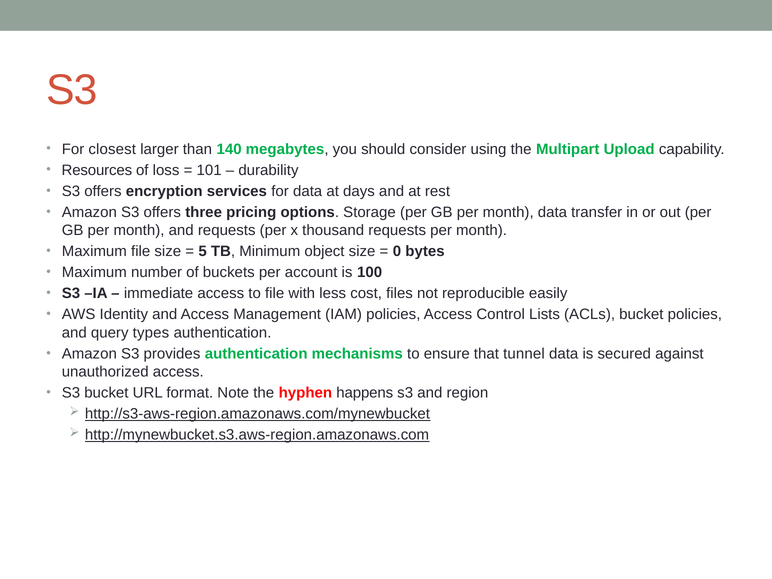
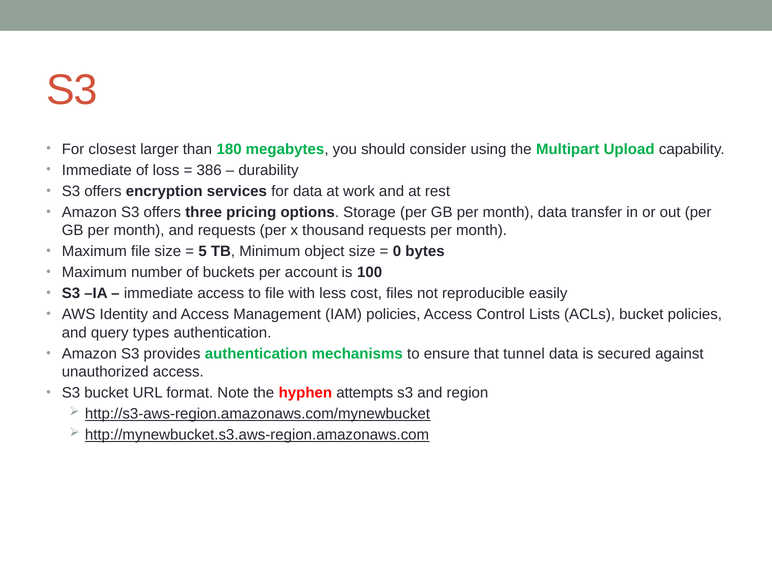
140: 140 -> 180 (229, 149)
Resources: Resources -> Immediate (97, 170)
101: 101 -> 386 (209, 170)
days: days -> work (359, 191)
happens: happens -> attempts (365, 393)
